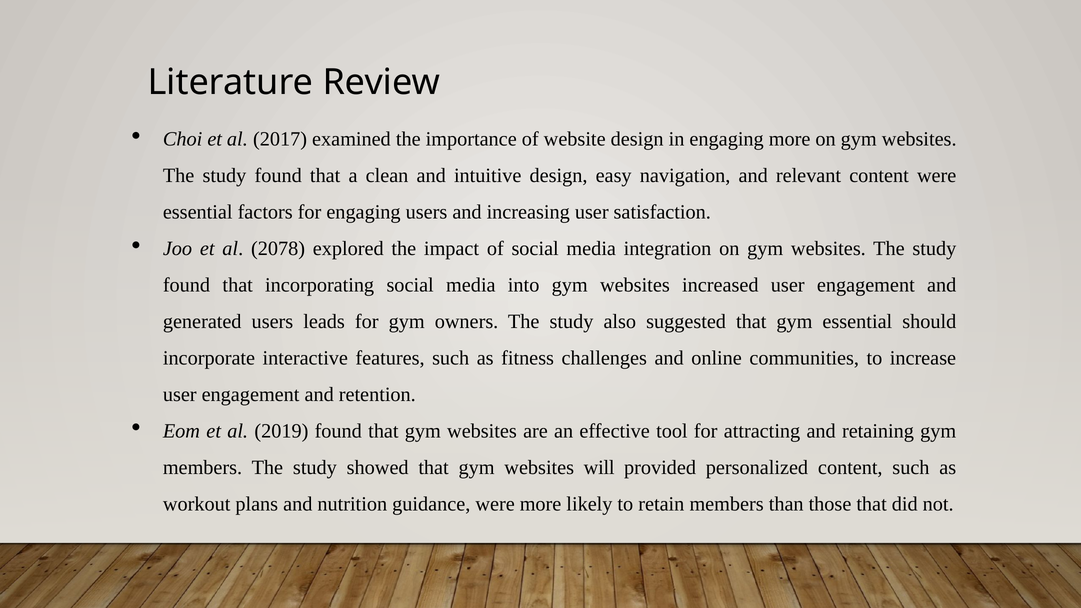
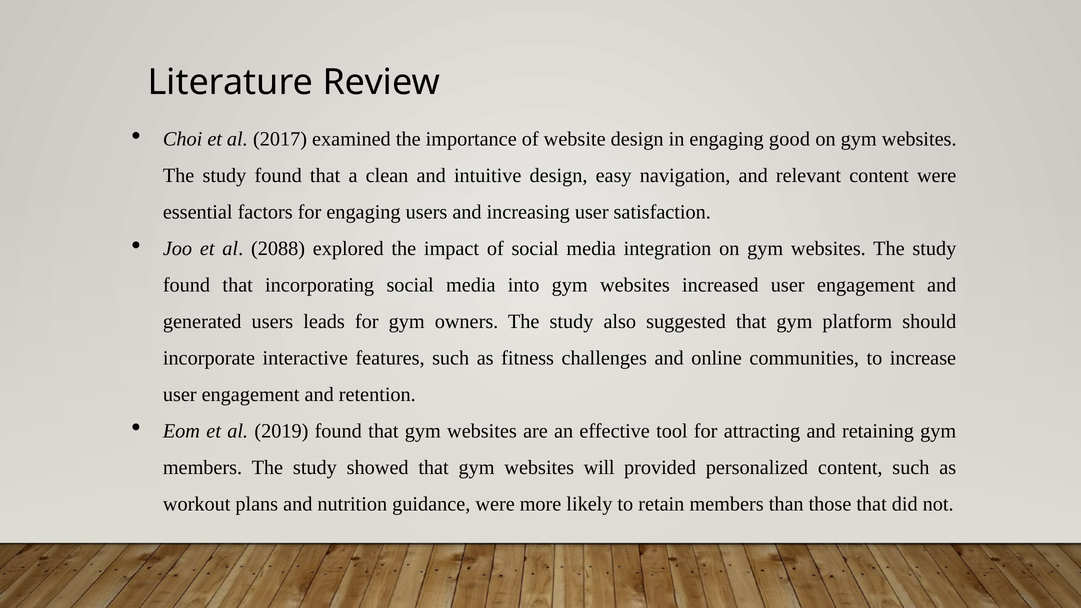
engaging more: more -> good (789, 139)
2078: 2078 -> 2088 (278, 249)
gym essential: essential -> platform (857, 322)
